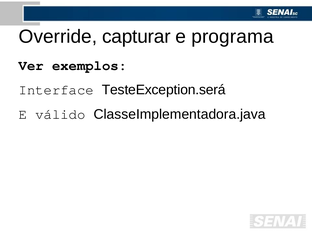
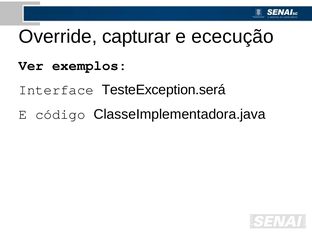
programa: programa -> ececução (233, 37)
válido: válido -> código (60, 114)
